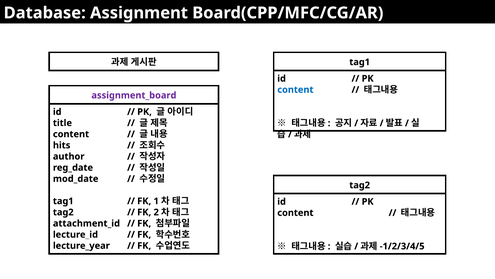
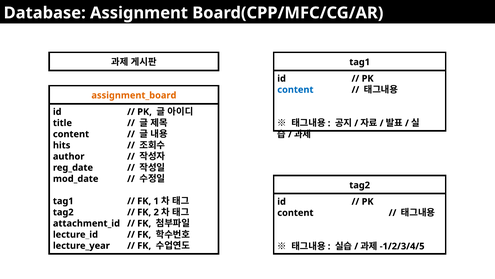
assignment_board colour: purple -> orange (134, 95)
